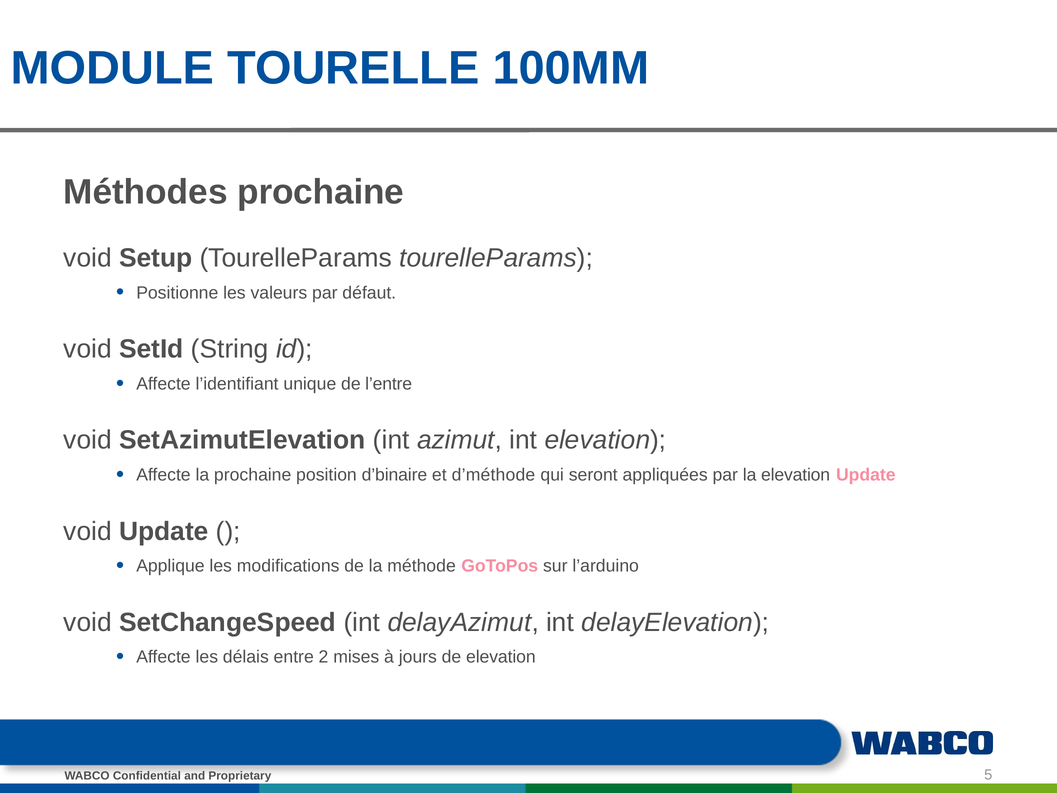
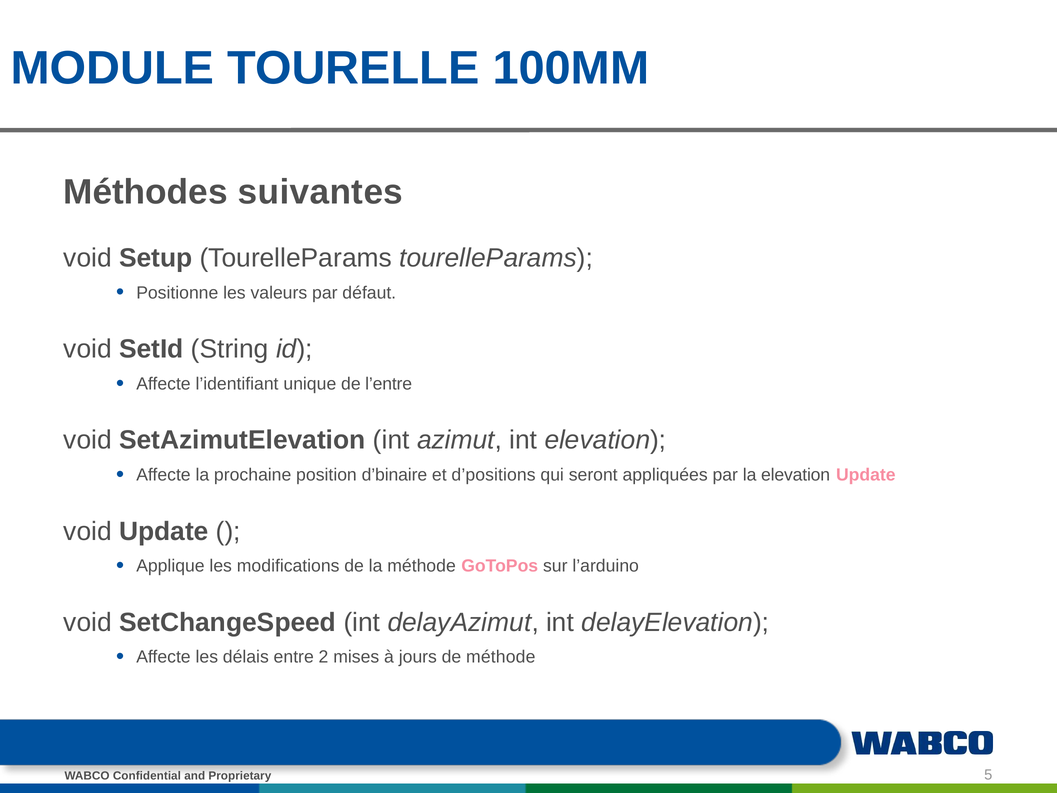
Méthodes prochaine: prochaine -> suivantes (320, 192)
d’méthode: d’méthode -> d’positions (494, 475)
de elevation: elevation -> méthode (501, 657)
